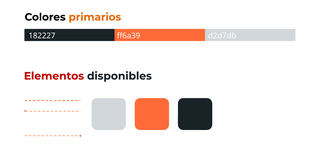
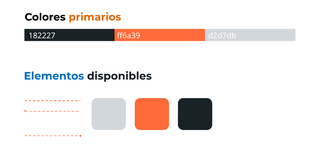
Elementos colour: red -> blue (54, 76)
